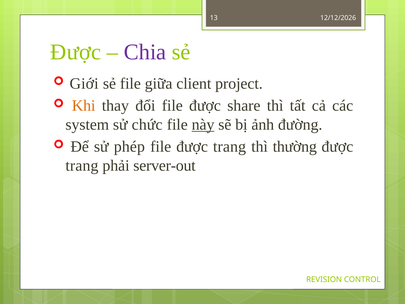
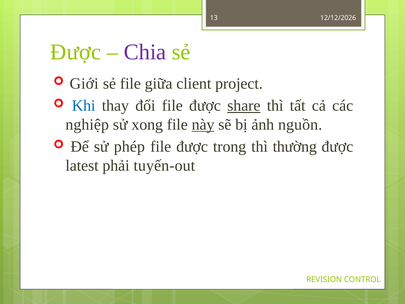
Khi colour: orange -> blue (84, 106)
share underline: none -> present (244, 106)
system: system -> nghiệp (87, 124)
chức: chức -> xong (147, 124)
đường: đường -> nguồn (300, 124)
file được trang: trang -> trong (230, 147)
trang: trang -> latest (82, 165)
server-out: server-out -> tuyến-out (164, 165)
